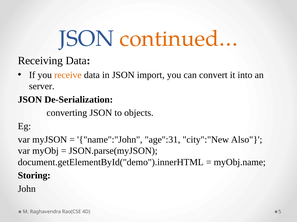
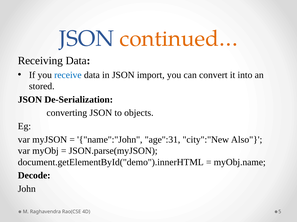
receive colour: orange -> blue (68, 75)
server: server -> stored (42, 87)
Storing: Storing -> Decode (34, 176)
